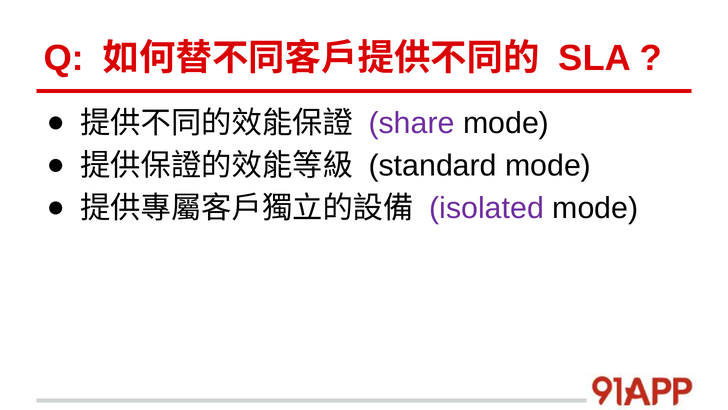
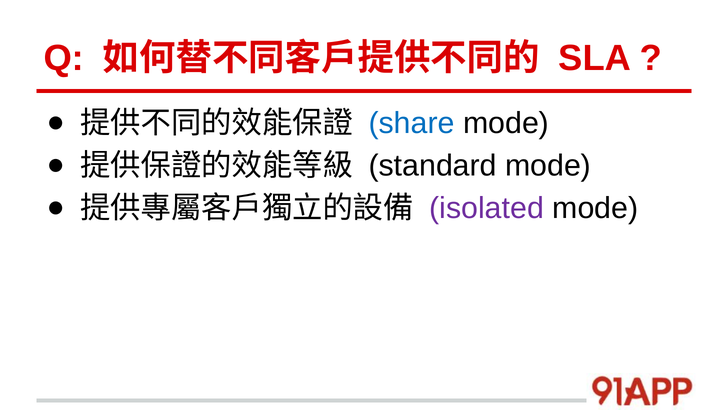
share colour: purple -> blue (412, 123)
